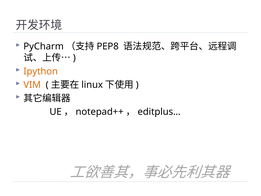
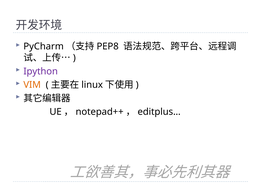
Ipython colour: orange -> purple (41, 71)
